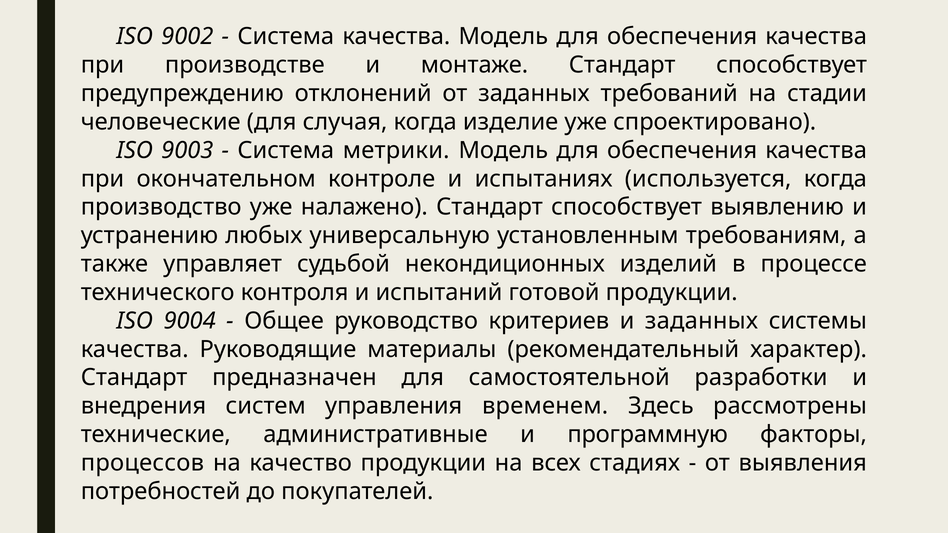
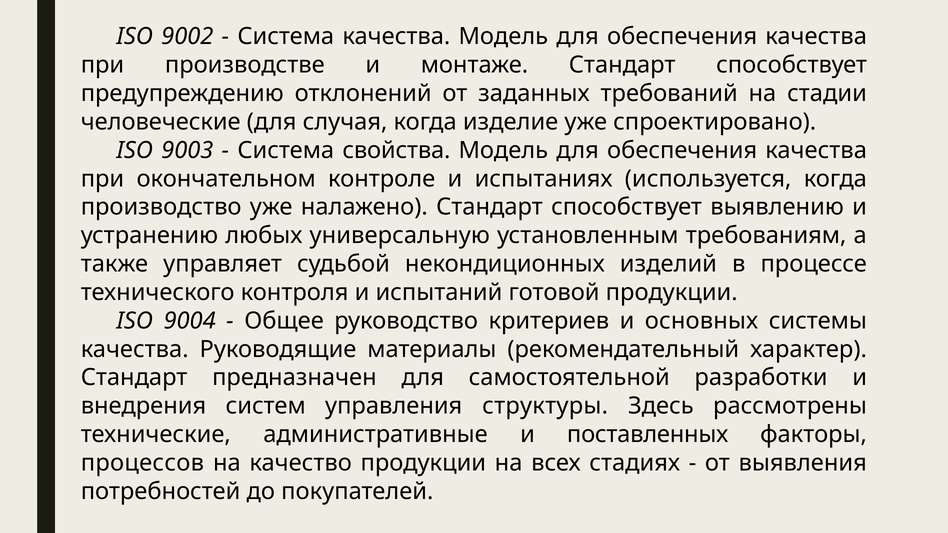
метрики: метрики -> свойства (396, 150)
и заданных: заданных -> основных (702, 321)
временем: временем -> структуры (545, 406)
программную: программную -> поставленных (648, 435)
